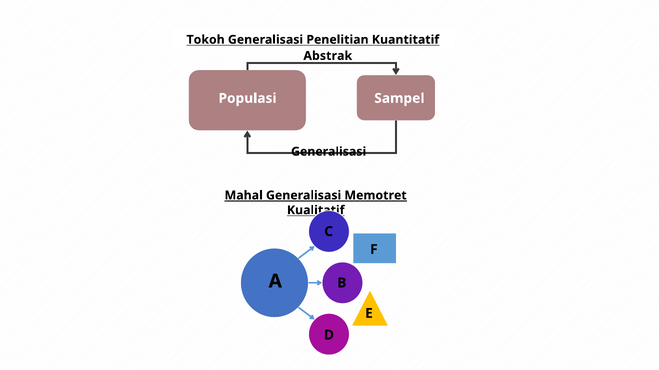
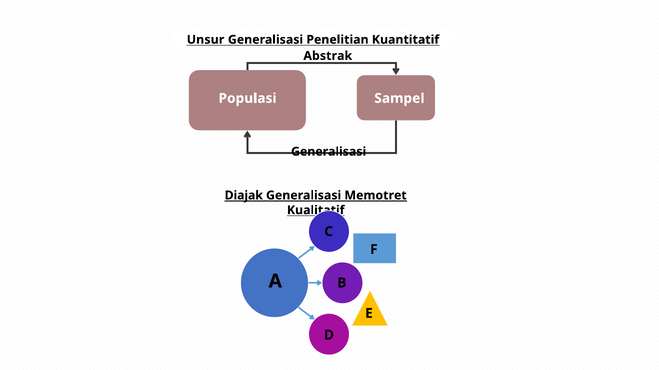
Tokoh: Tokoh -> Unsur (206, 40)
Mahal: Mahal -> Diajak (244, 196)
